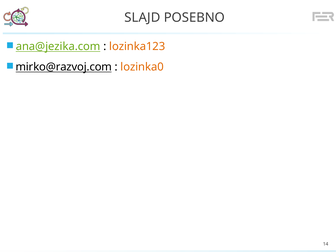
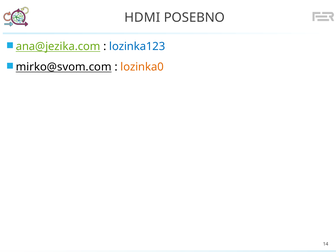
SLAJD: SLAJD -> HDMI (142, 17)
lozinka123 colour: orange -> blue (137, 46)
mirko@razvoj.com: mirko@razvoj.com -> mirko@svom.com (64, 67)
